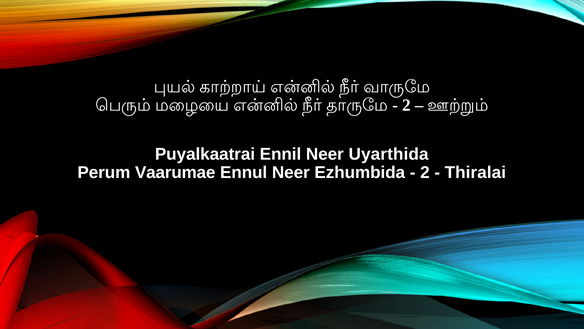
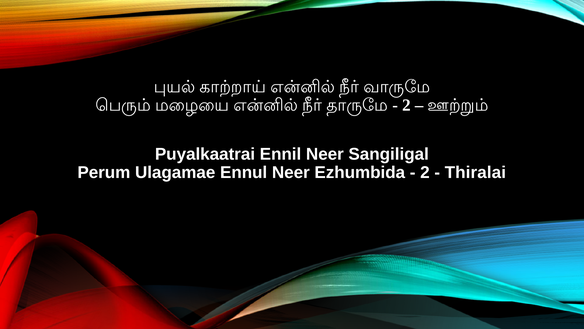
Uyarthida: Uyarthida -> Sangiligal (389, 154)
Vaarumae: Vaarumae -> Ulagamae (175, 172)
